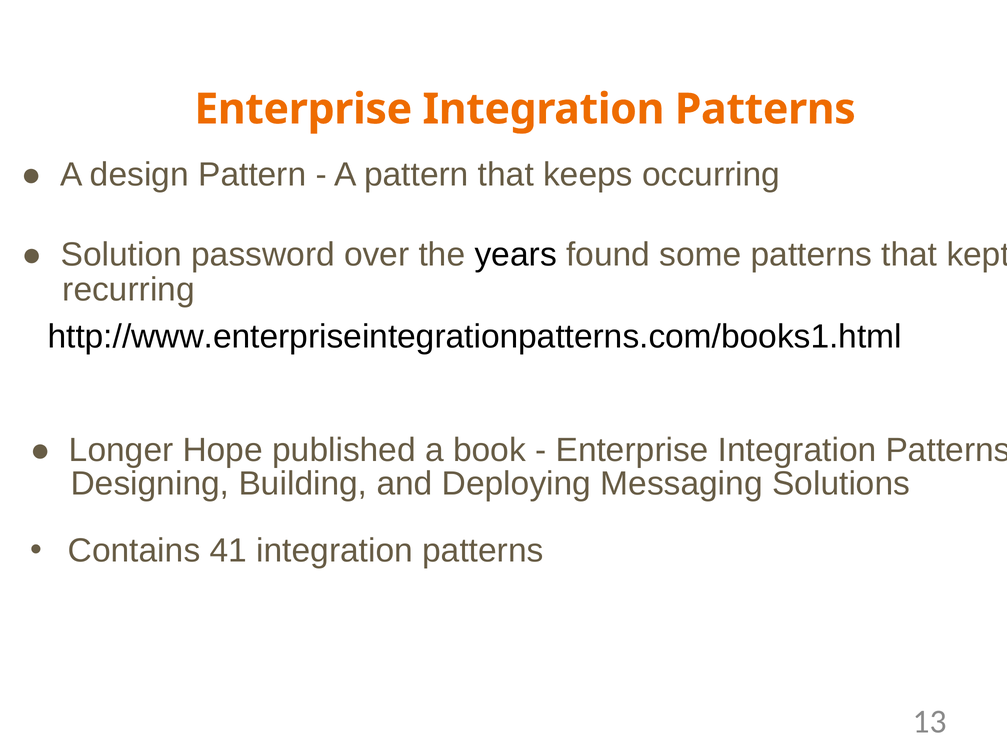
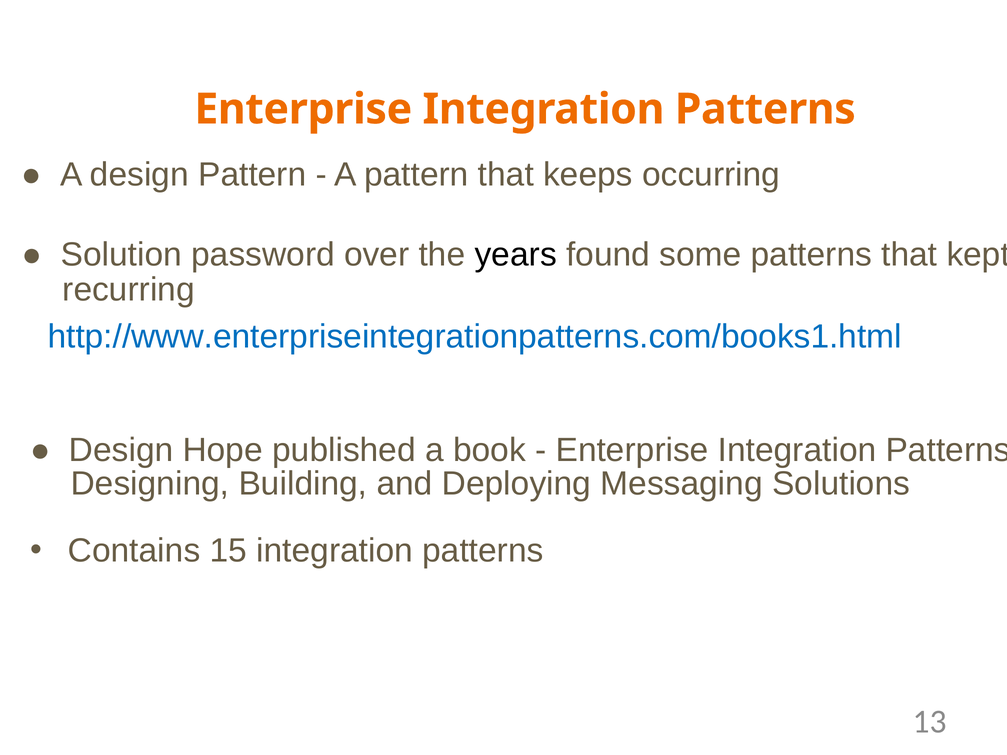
http://www.enterpriseintegrationpatterns.com/books1.html colour: black -> blue (475, 337)
Longer: Longer -> Design (121, 450)
41: 41 -> 15 (228, 551)
